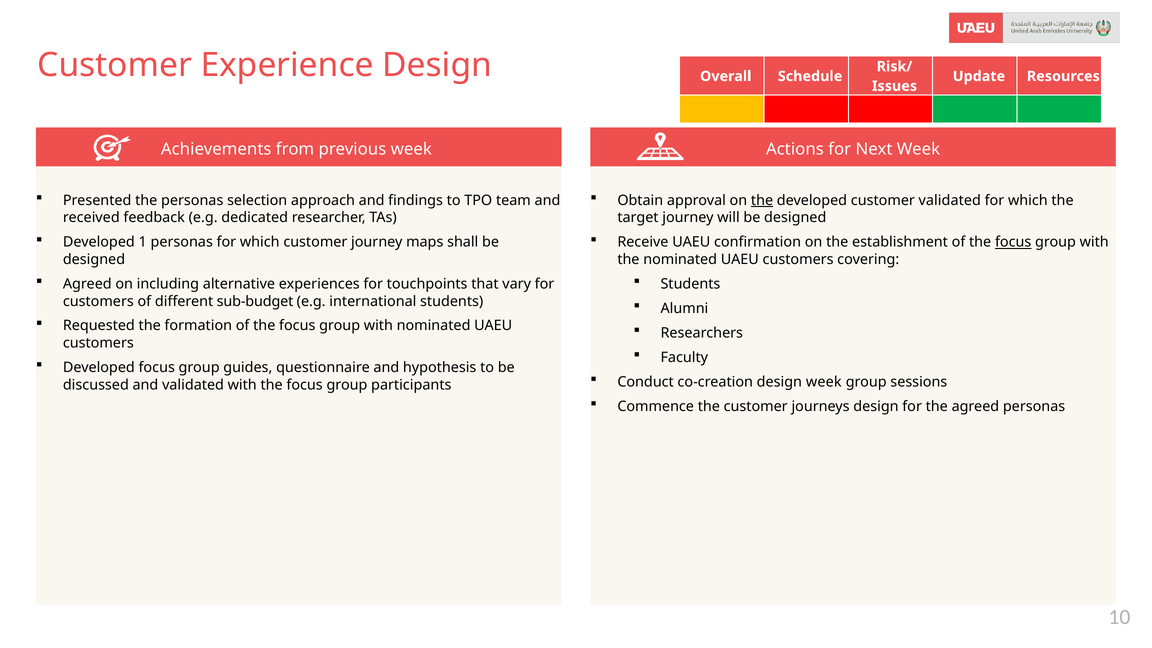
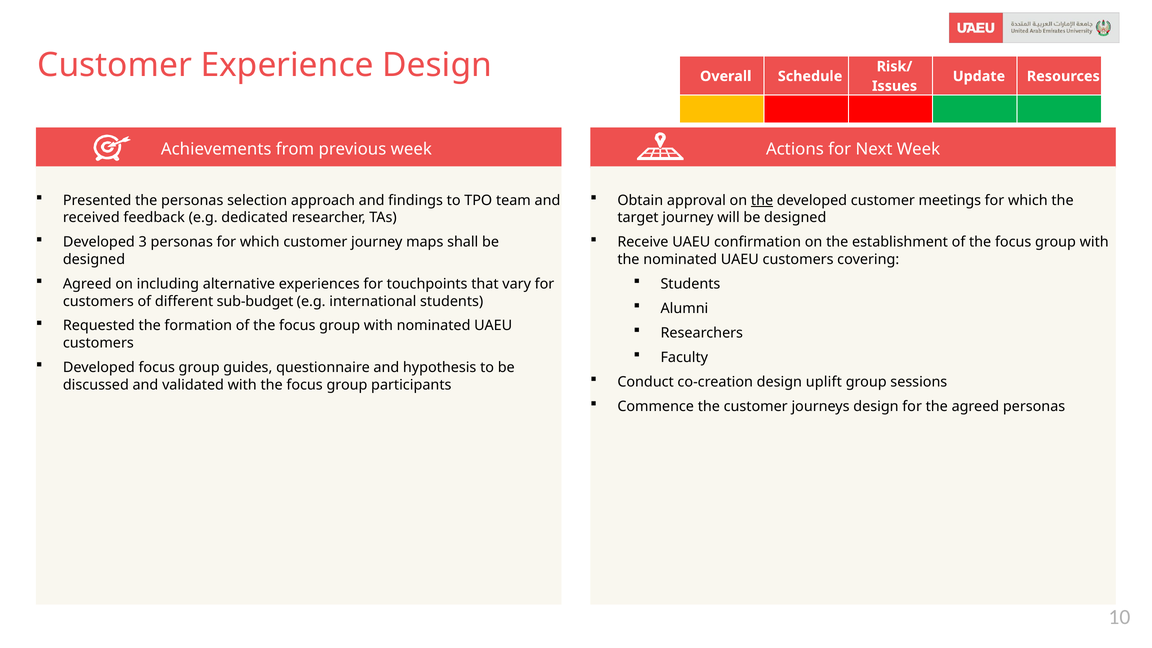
customer validated: validated -> meetings (950, 200)
1: 1 -> 3 (143, 242)
focus underline: present -> none (1013, 242)
design week: week -> uplift (824, 382)
